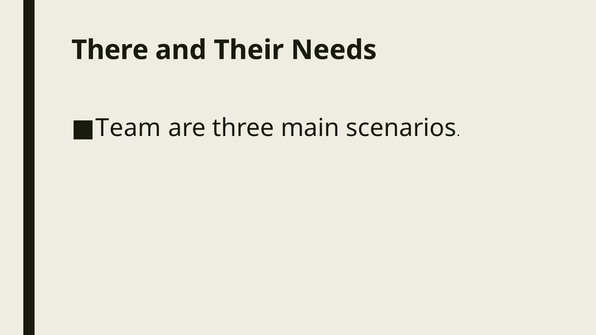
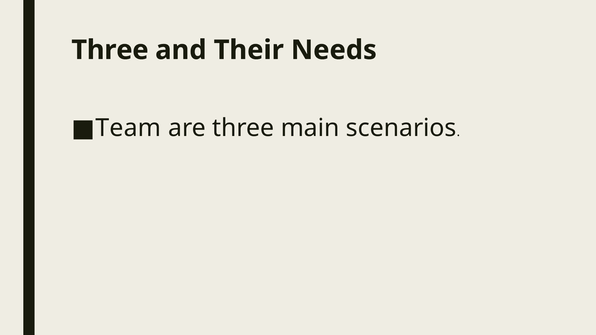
There: There -> Three (110, 50)
